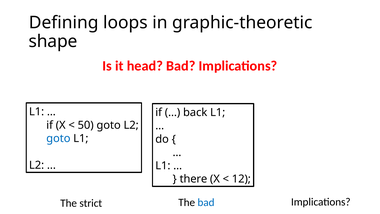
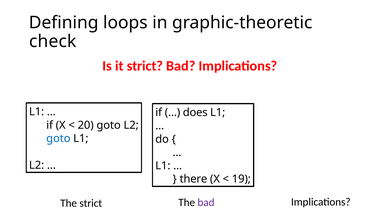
shape: shape -> check (53, 41)
it head: head -> strict (145, 66)
back: back -> does (195, 112)
50: 50 -> 20 (86, 125)
12: 12 -> 19 (241, 179)
bad colour: blue -> purple (206, 202)
